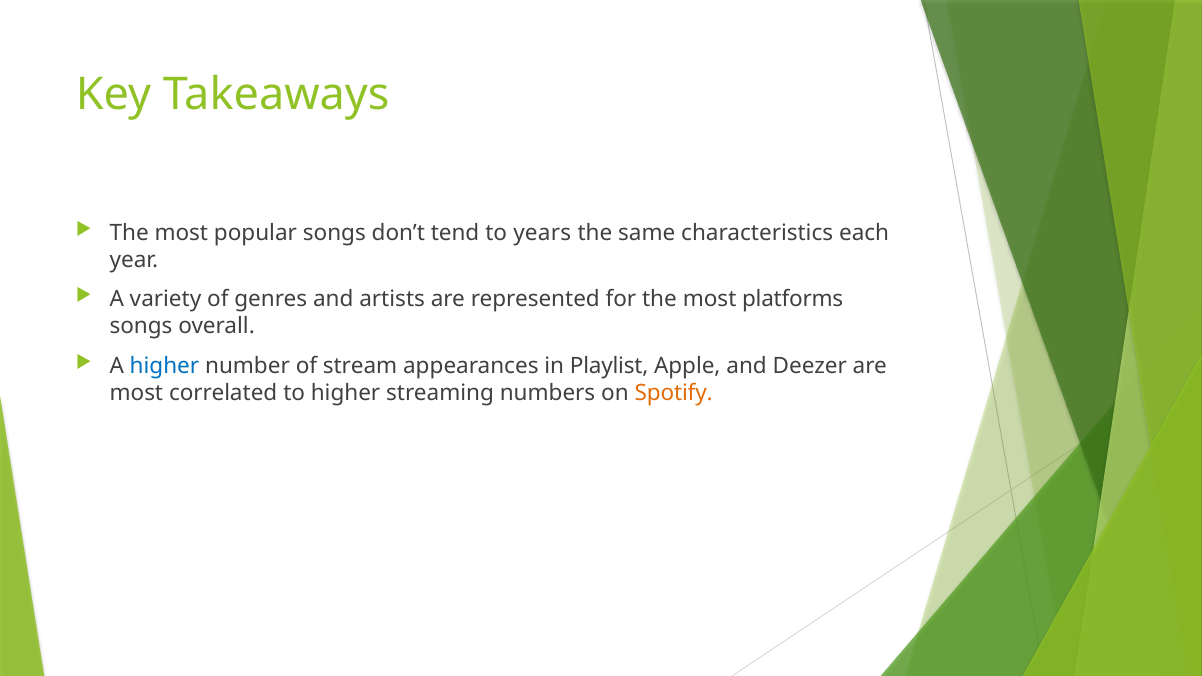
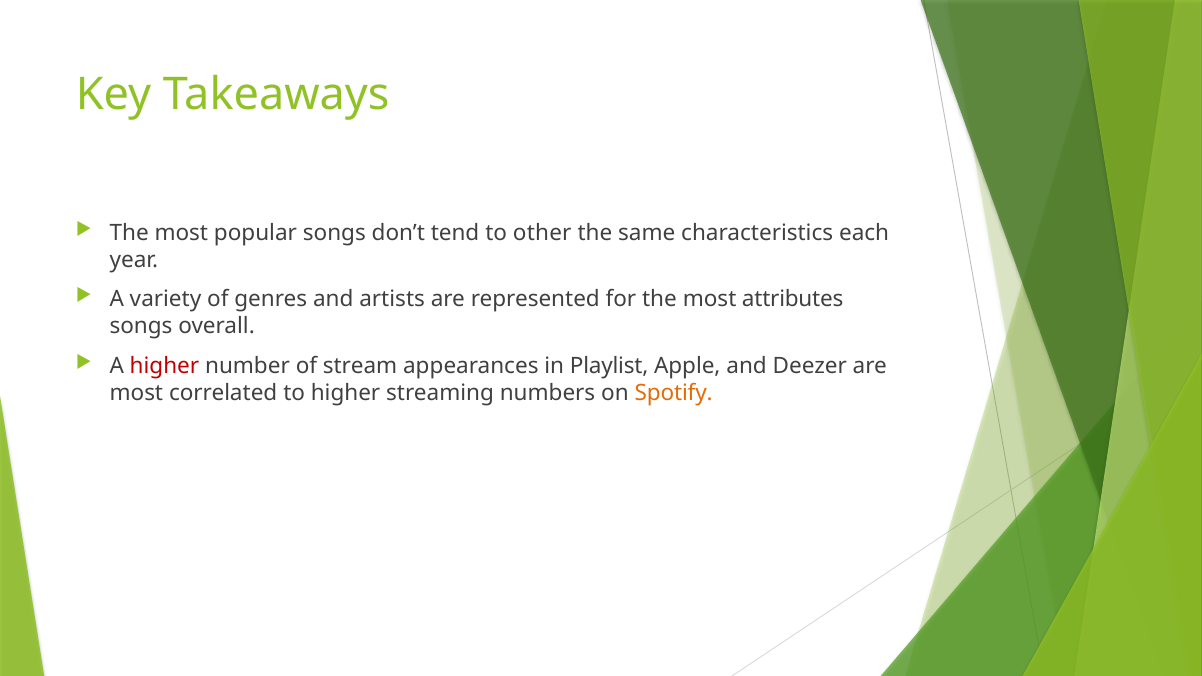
years: years -> other (542, 233)
platforms: platforms -> attributes (793, 299)
higher colour: blue -> red (164, 366)
